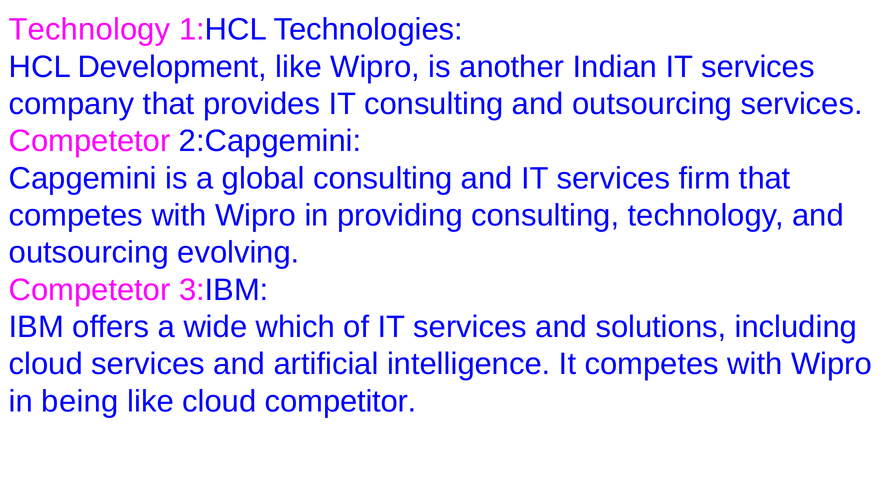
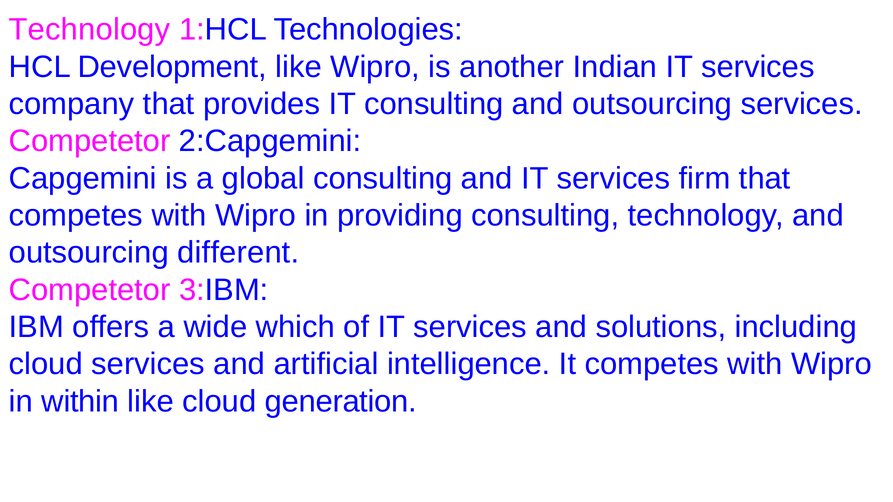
evolving: evolving -> different (238, 253)
being: being -> within (80, 402)
competitor: competitor -> generation (341, 402)
